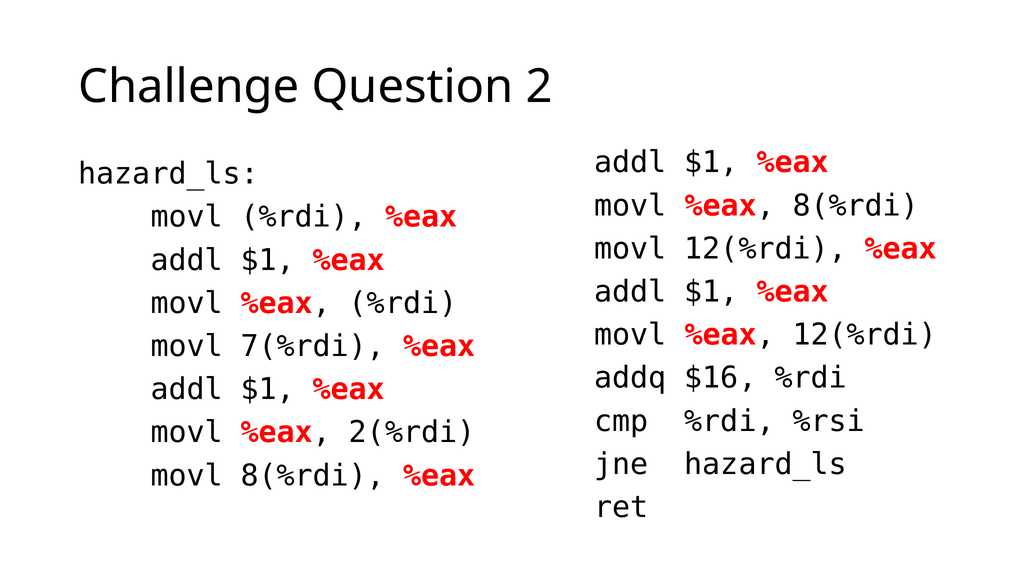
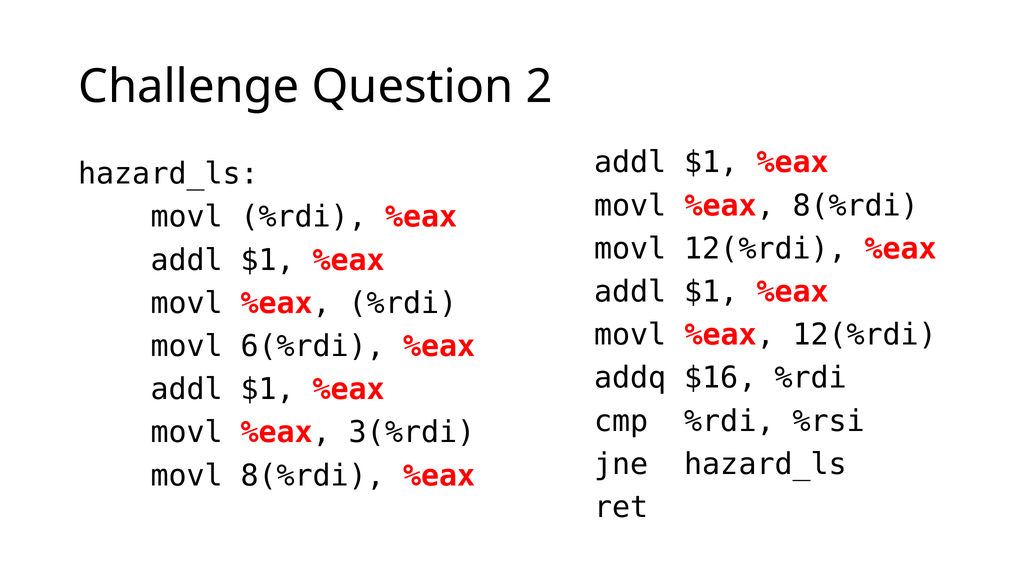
7(%rdi: 7(%rdi -> 6(%rdi (313, 346)
2(%rdi: 2(%rdi -> 3(%rdi (412, 432)
